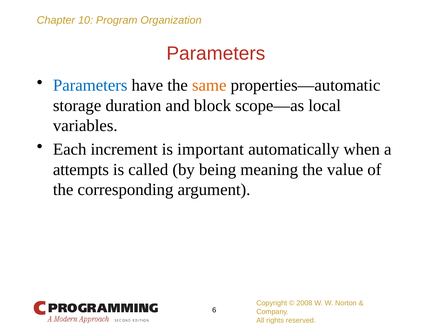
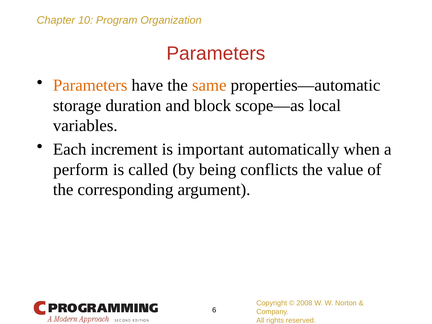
Parameters colour: blue -> orange (90, 85)
attempts: attempts -> perform (81, 169)
meaning: meaning -> conflicts (269, 169)
